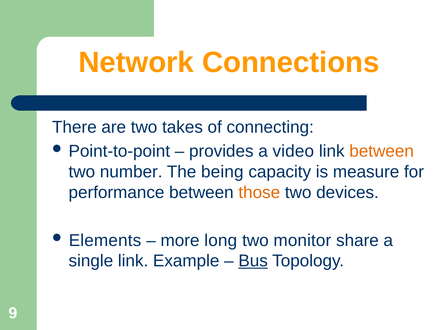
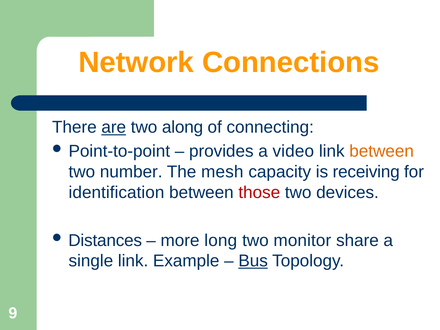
are underline: none -> present (114, 127)
takes: takes -> along (183, 127)
being: being -> mesh (222, 172)
measure: measure -> receiving (366, 172)
performance: performance -> identification (116, 192)
those colour: orange -> red (259, 192)
Elements: Elements -> Distances (105, 240)
